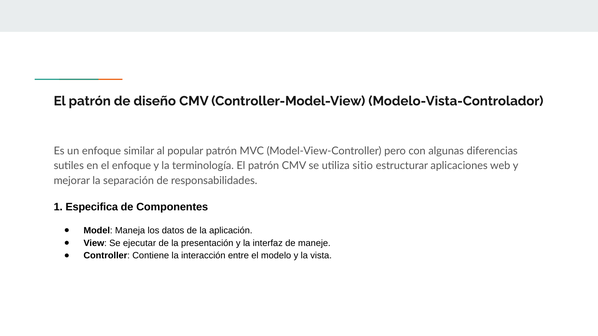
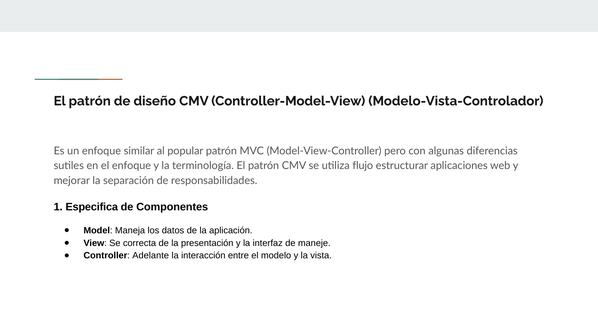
sitio: sitio -> flujo (363, 166)
ejecutar: ejecutar -> correcta (140, 243)
Contiene: Contiene -> Adelante (151, 256)
